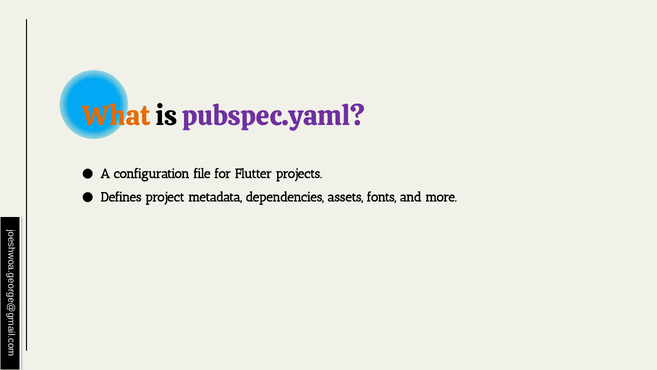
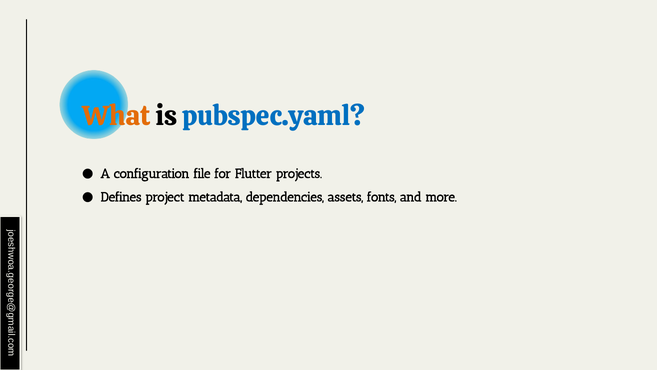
pubspec.yaml colour: purple -> blue (274, 116)
